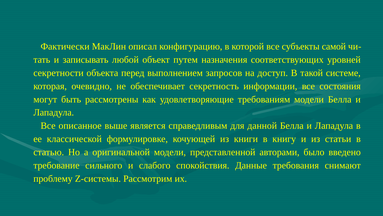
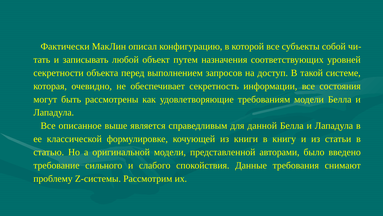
самой: самой -> собой (334, 46)
